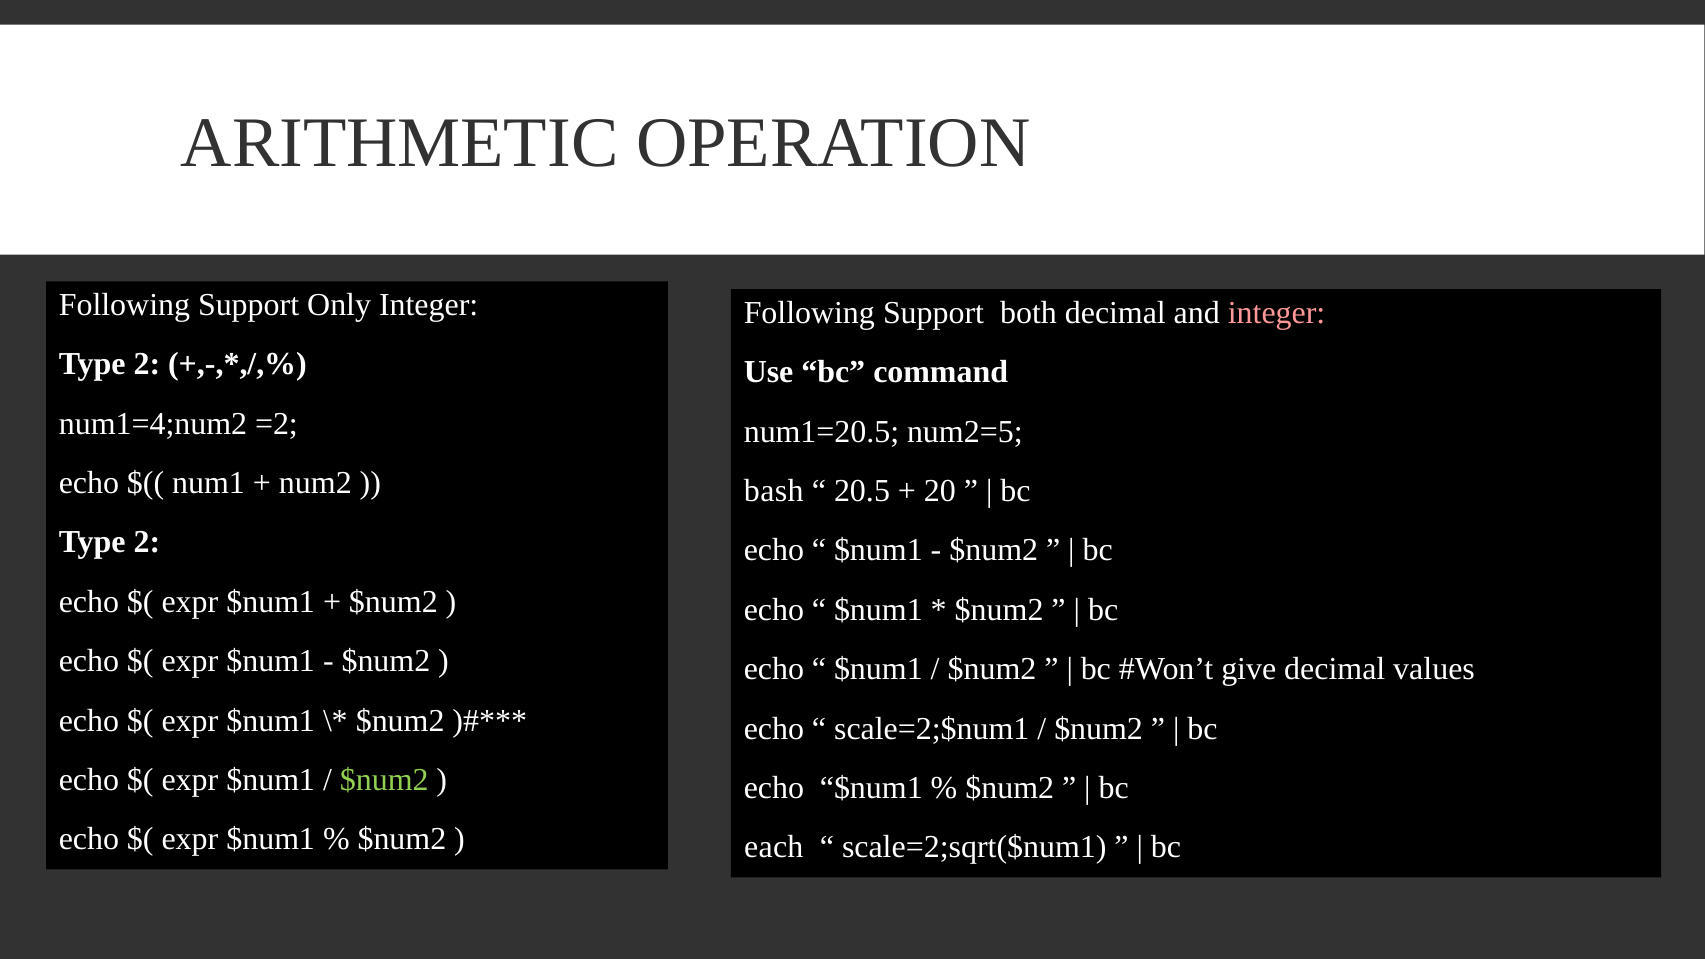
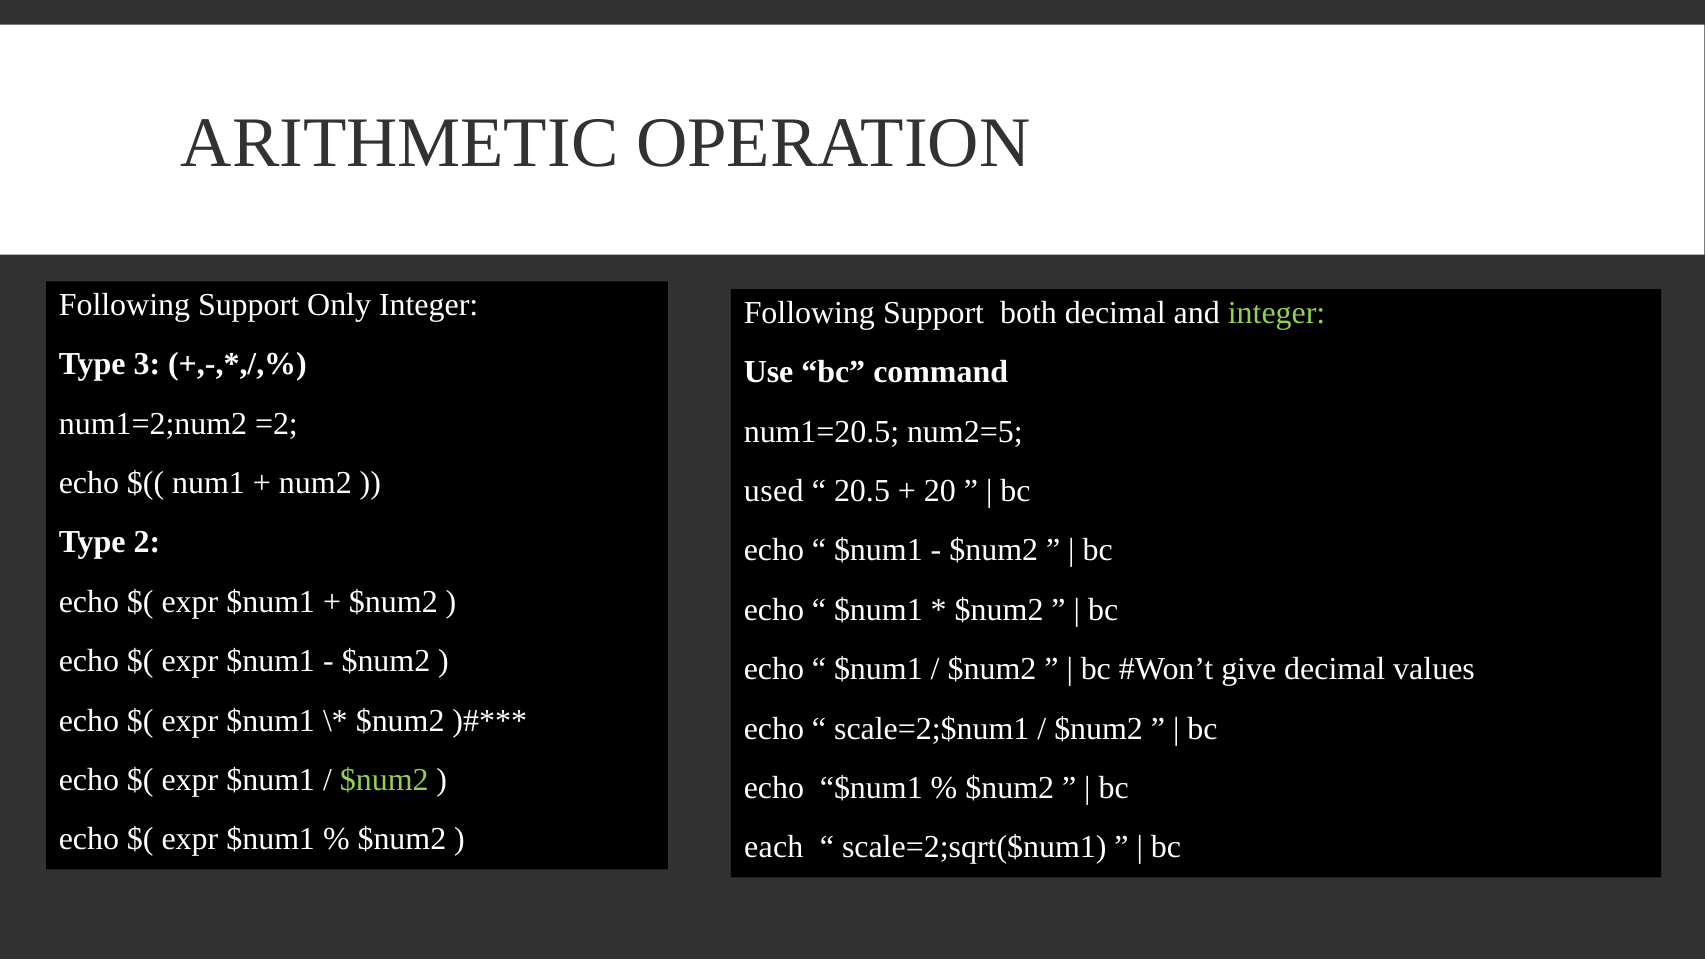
integer colour: pink -> light green (1277, 313)
2: 2 -> 3 (147, 364)
num1=4;num2: num1=4;num2 -> num1=2;num2 (153, 424)
bash: bash -> used (774, 491)
